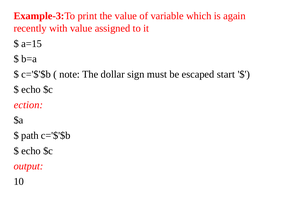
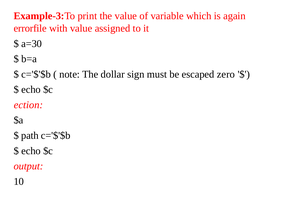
recently: recently -> errorfile (30, 28)
a=15: a=15 -> a=30 (32, 44)
start: start -> zero (226, 74)
